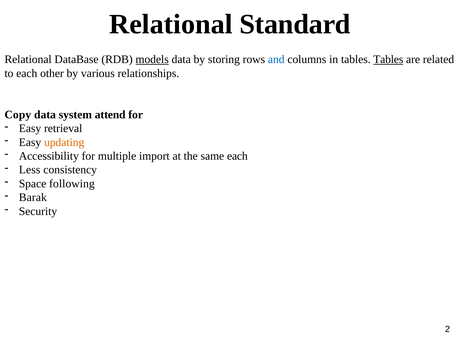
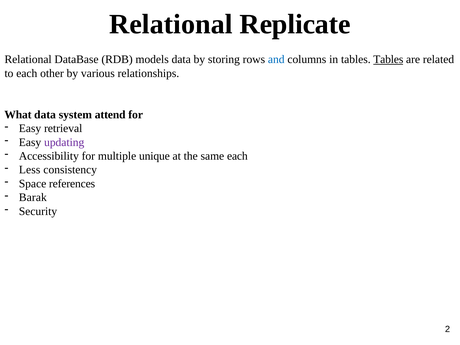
Standard: Standard -> Replicate (295, 24)
models underline: present -> none (152, 59)
Copy: Copy -> What (18, 115)
updating colour: orange -> purple (64, 142)
import: import -> unique (154, 156)
following: following -> references (72, 184)
